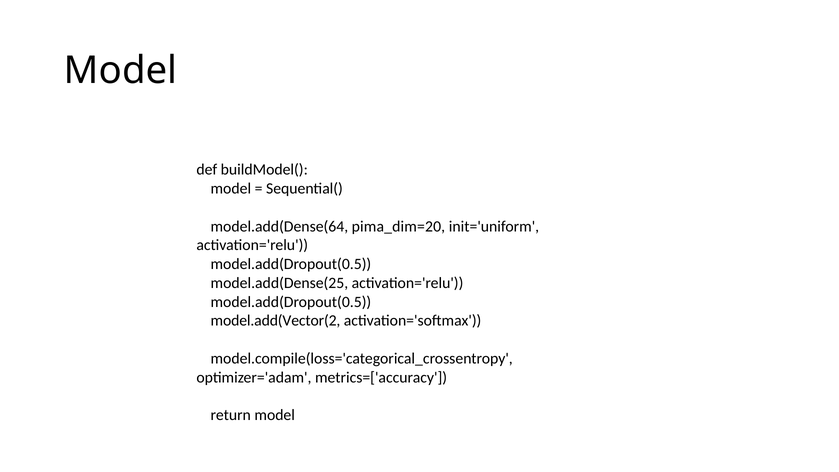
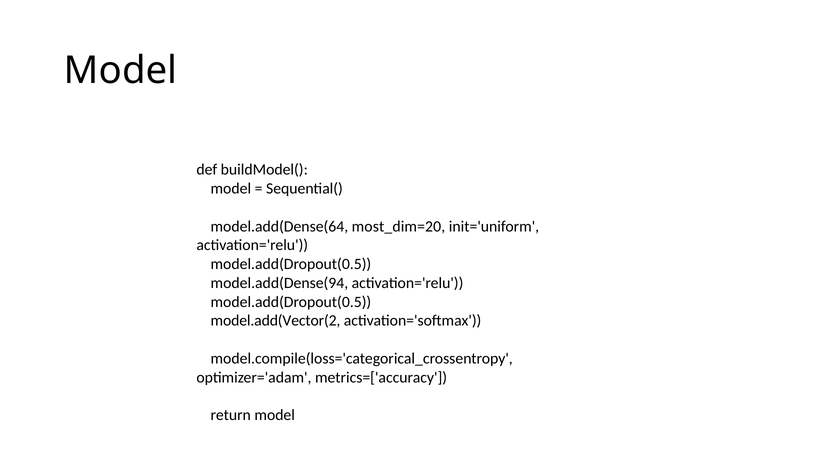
pima_dim=20: pima_dim=20 -> most_dim=20 (398, 226)
model.add(Dense(25: model.add(Dense(25 -> model.add(Dense(94 (279, 283)
